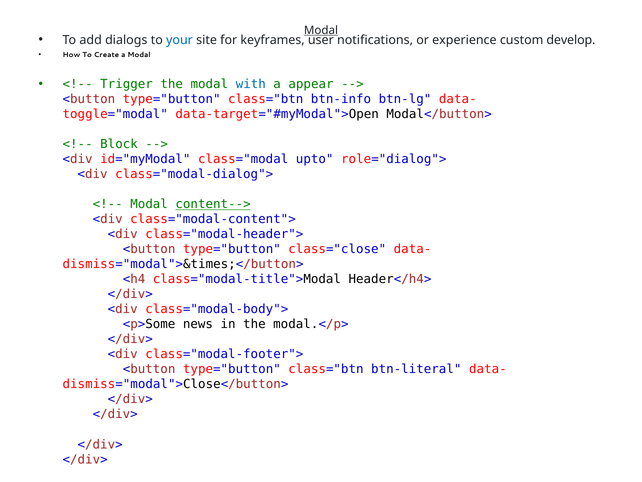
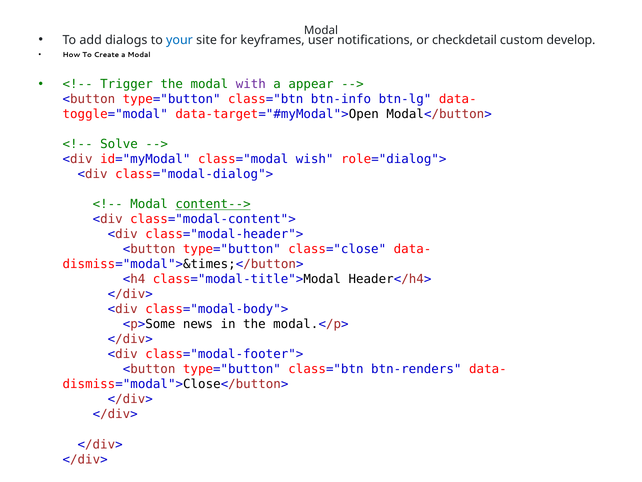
Modal underline: present -> none (321, 30)
experience: experience -> checkdetail (464, 40)
with colour: blue -> purple (251, 84)
Block: Block -> Solve (119, 144)
upto: upto -> wish (315, 159)
btn-literal: btn-literal -> btn-renders (416, 369)
